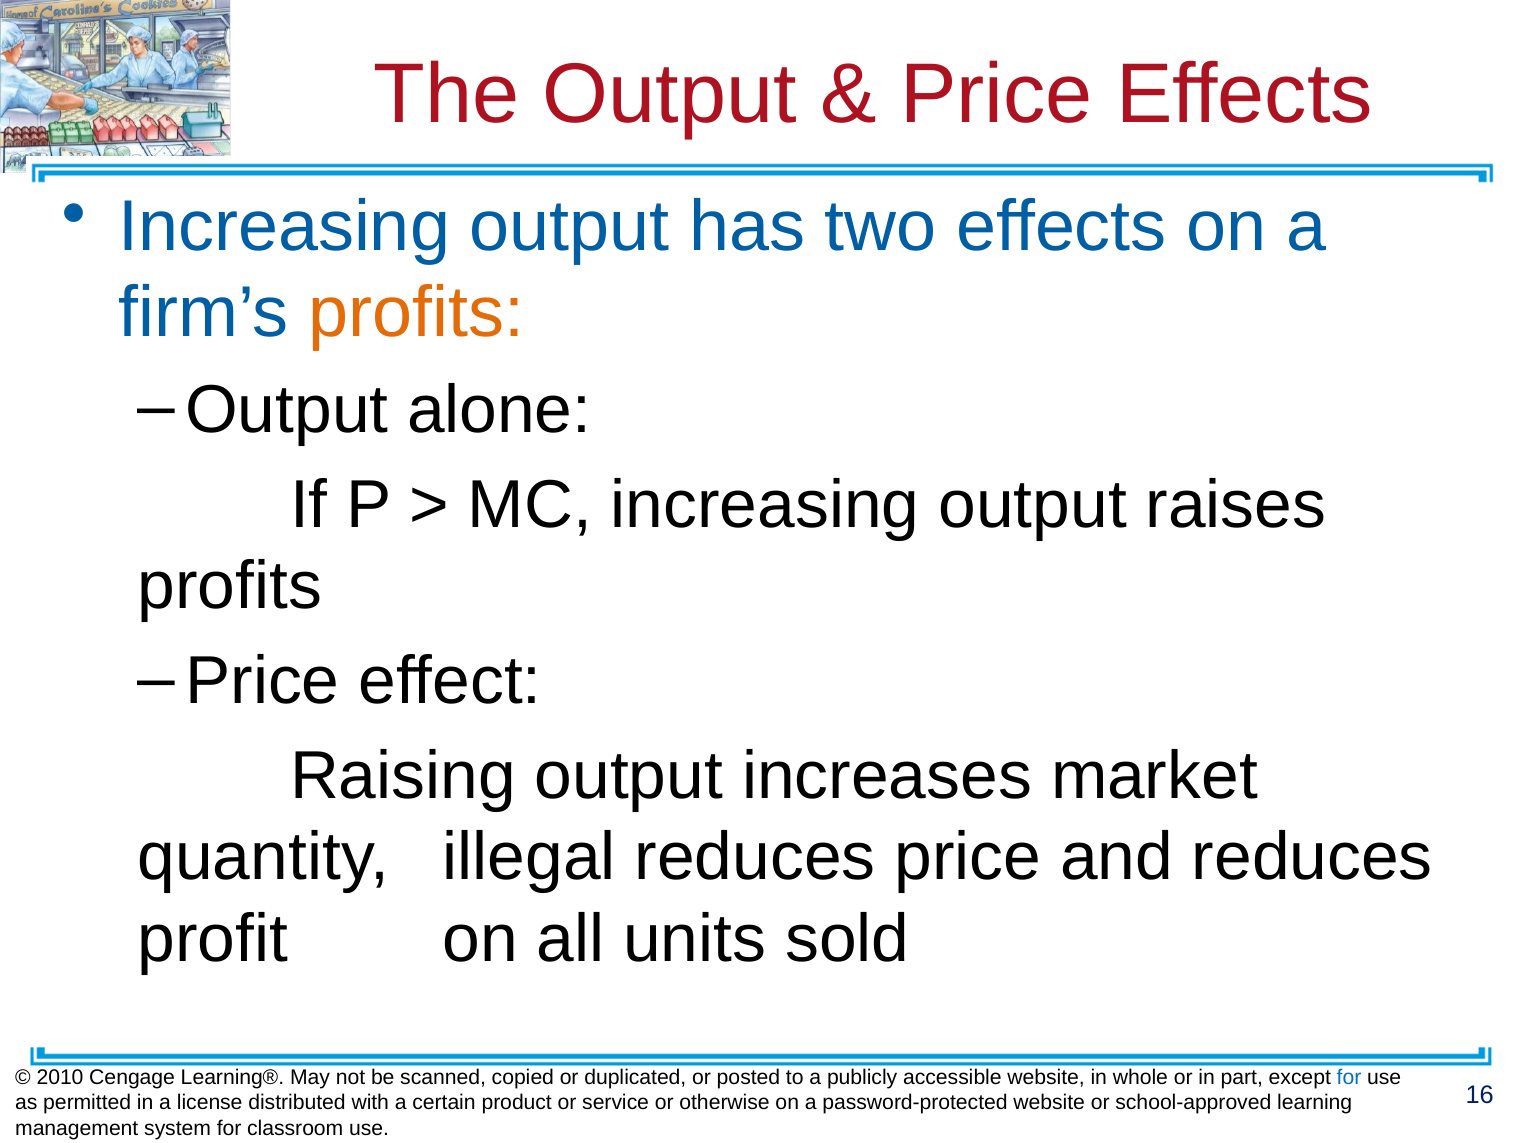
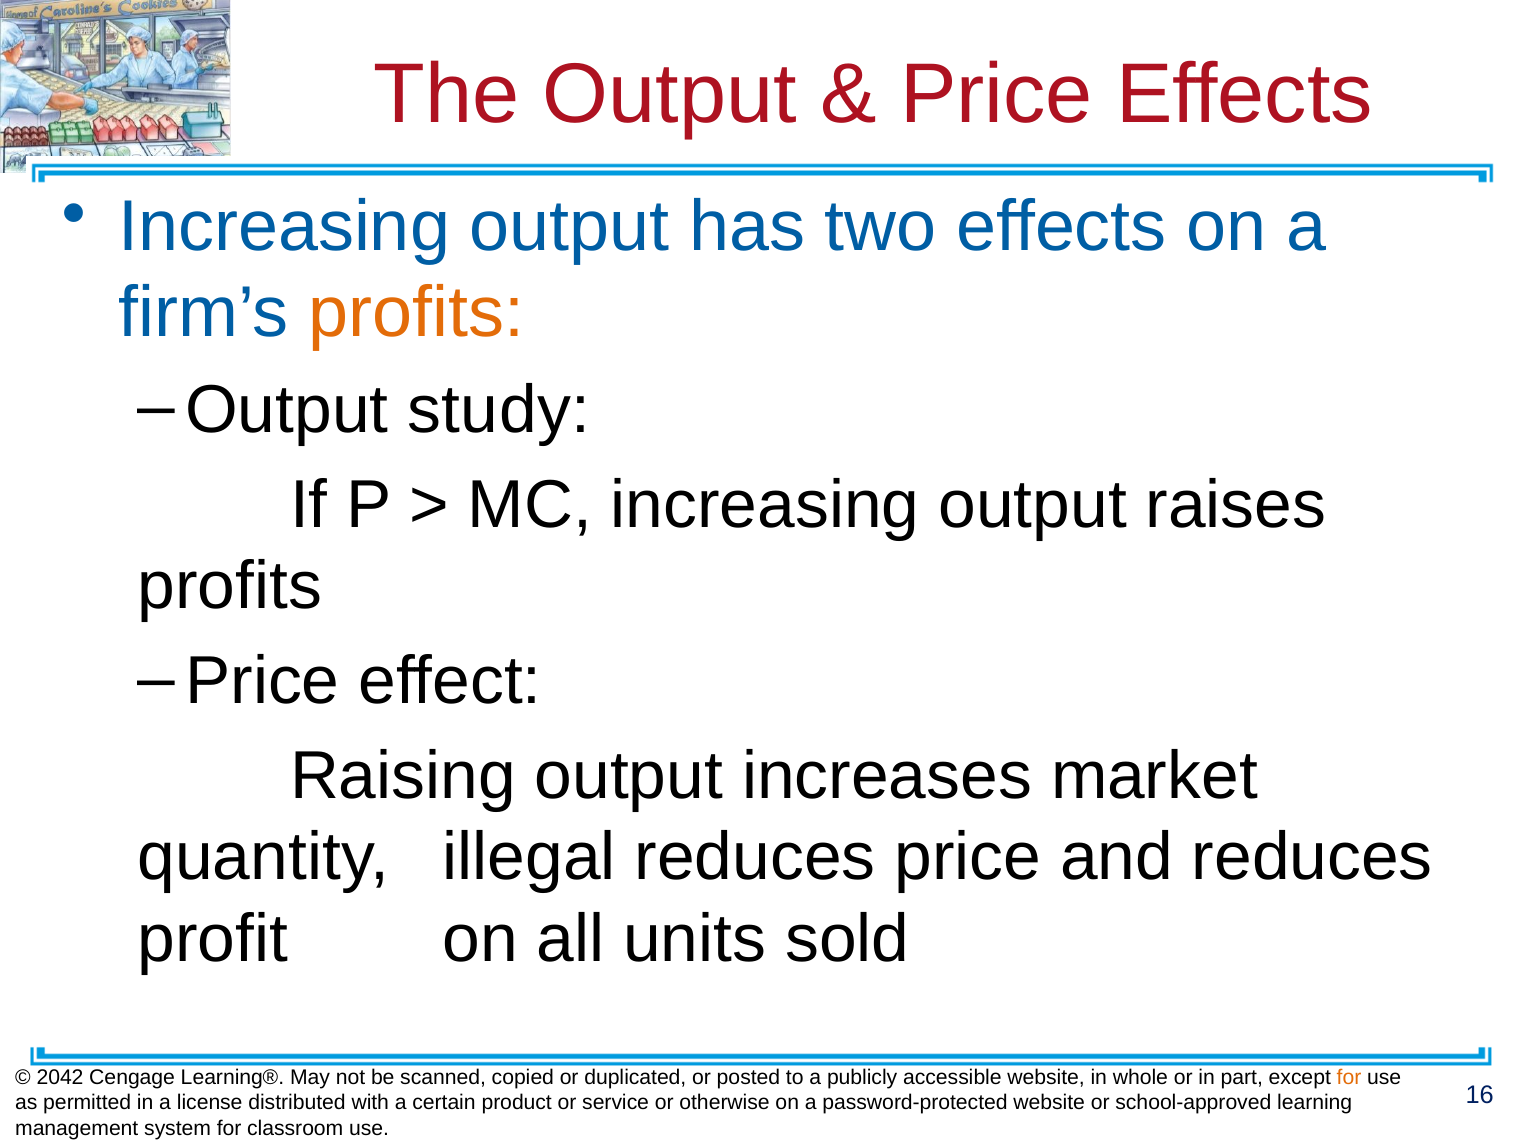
alone: alone -> study (499, 410)
2010: 2010 -> 2042 (60, 1077)
for colour: blue -> orange (1349, 1077)
